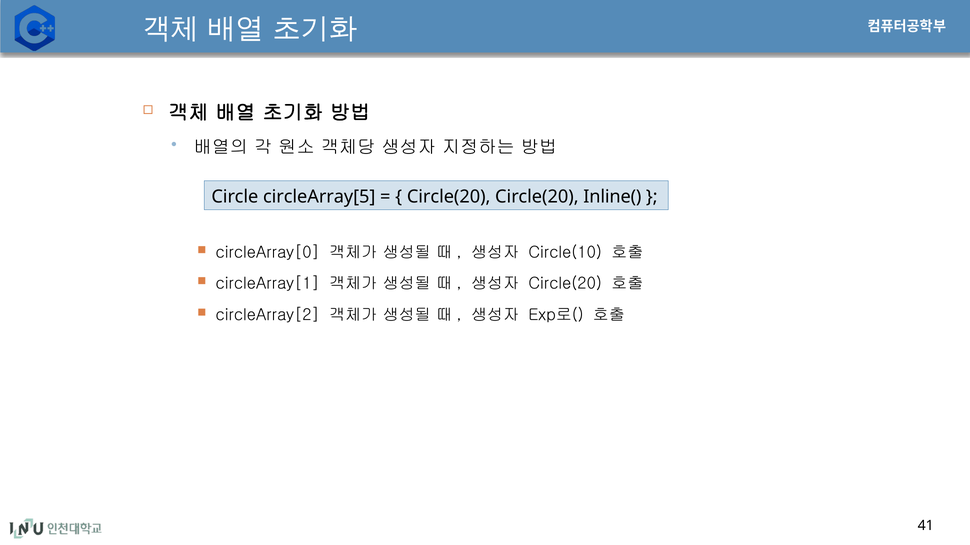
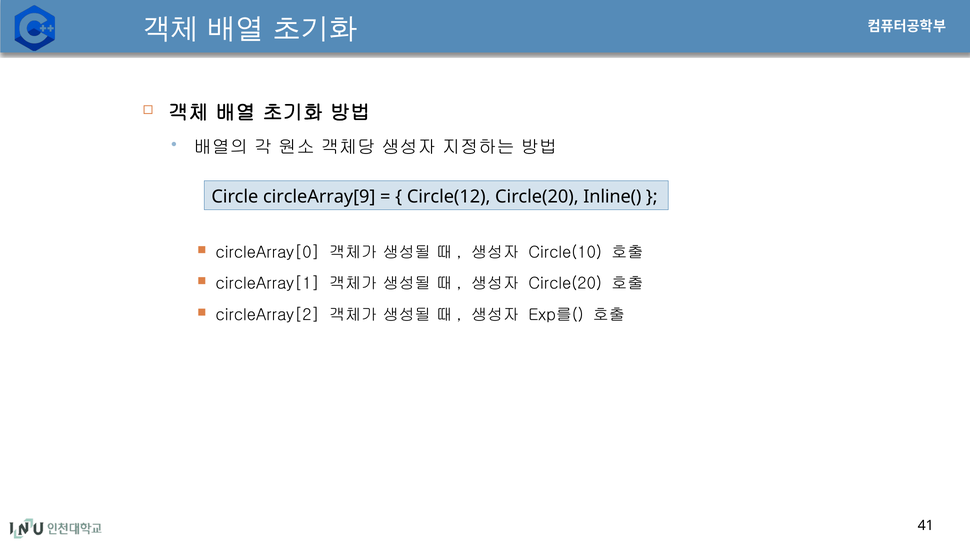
circleArray[5: circleArray[5 -> circleArray[9 (319, 197)
Circle(20: Circle(20 -> Circle(12 (449, 197)
Exp로(: Exp로( -> Exp를( (556, 315)
